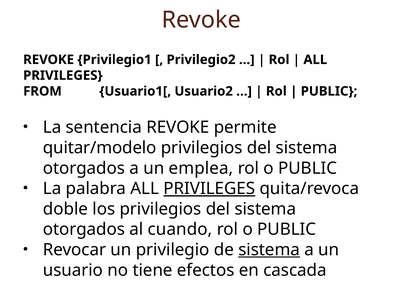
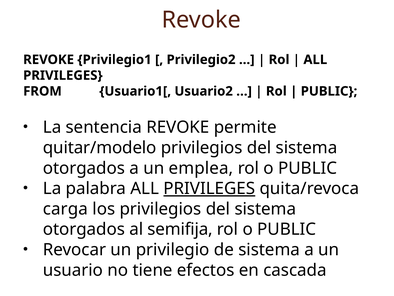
doble: doble -> carga (65, 209)
cuando: cuando -> semifija (180, 229)
sistema underline: present -> none (269, 249)
